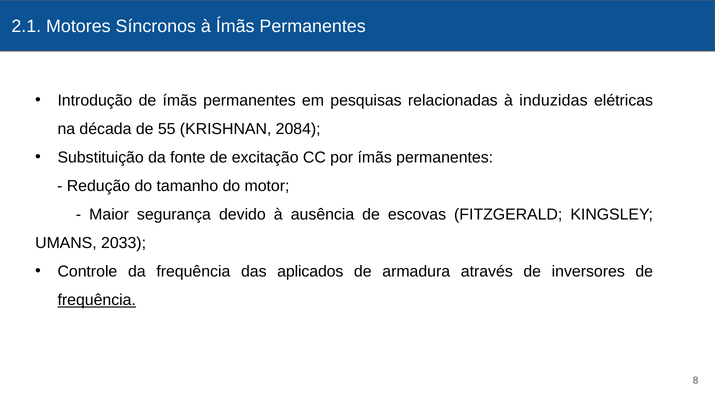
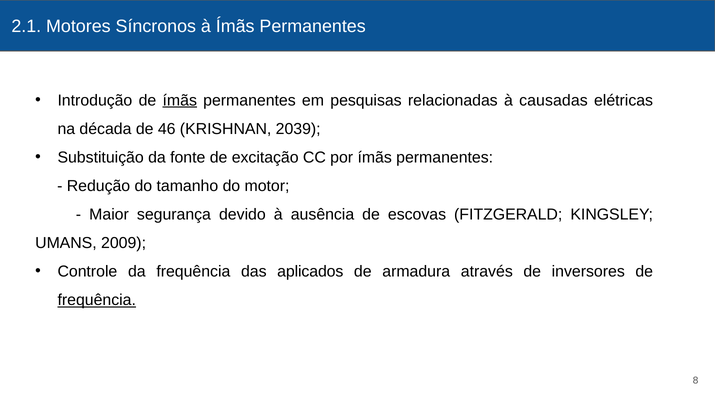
ímãs underline: none -> present (180, 100)
induzidas: induzidas -> causadas (553, 100)
55: 55 -> 46 (167, 129)
2084: 2084 -> 2039 (298, 129)
2033: 2033 -> 2009 (124, 243)
